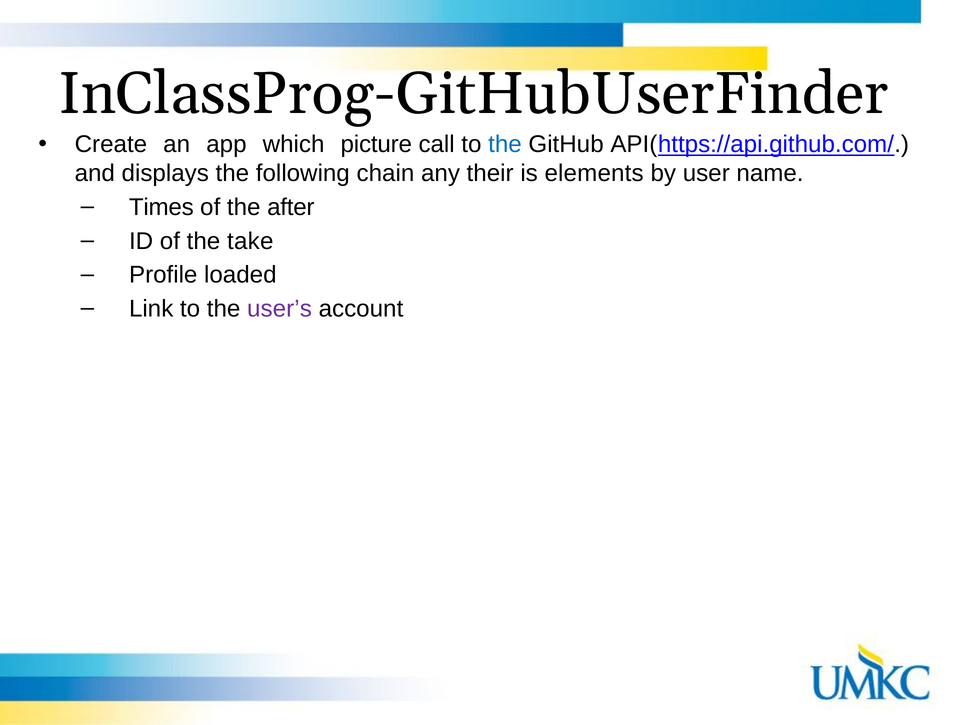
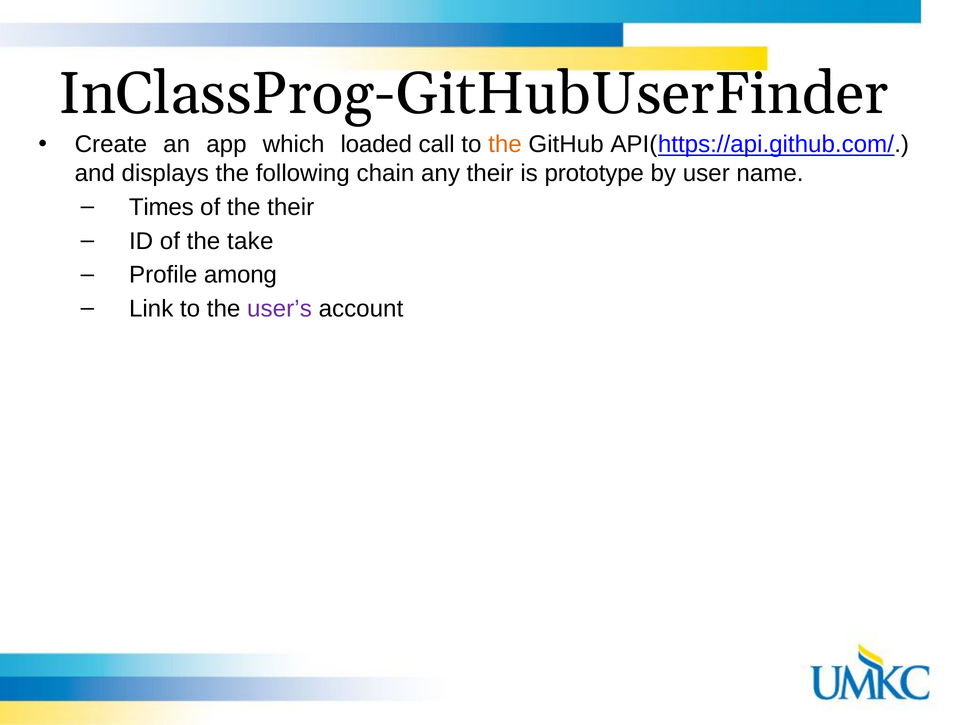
picture: picture -> loaded (376, 145)
the colour: blue -> orange (505, 145)
elements: elements -> prototype (594, 174)
the after: after -> their (291, 207)
loaded: loaded -> among (240, 275)
